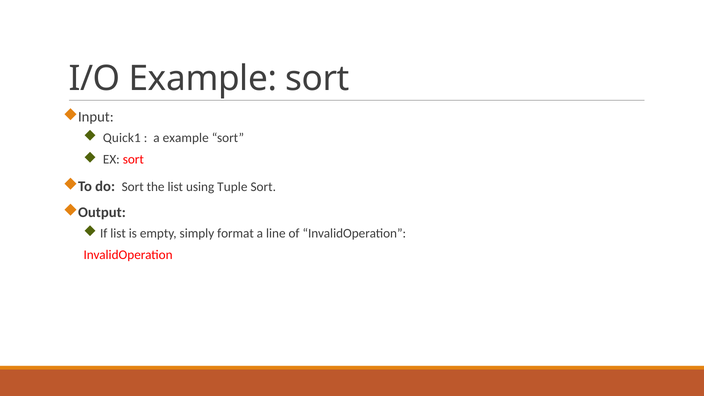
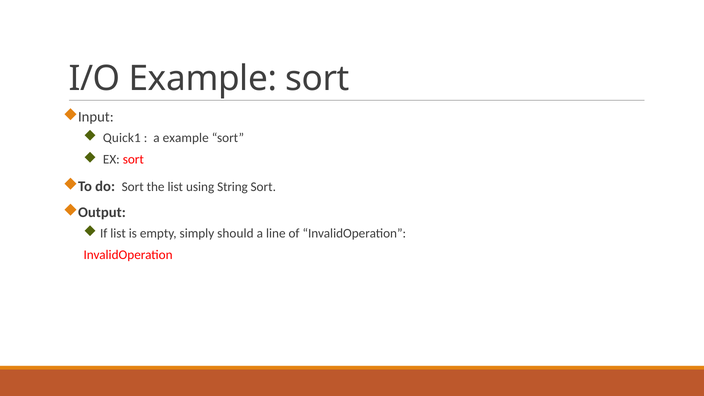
Tuple: Tuple -> String (232, 187)
format: format -> should (235, 233)
